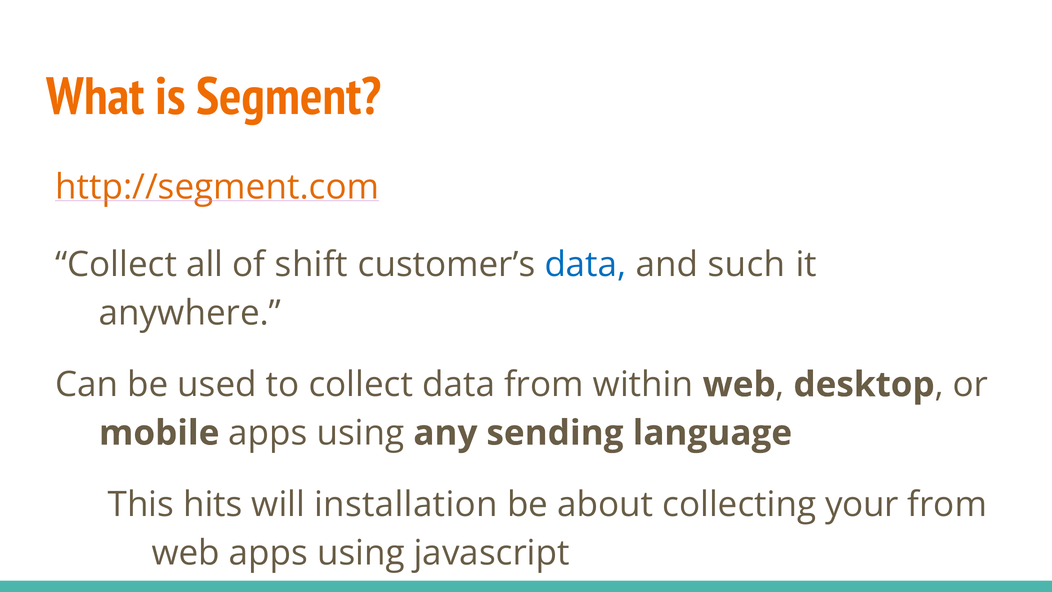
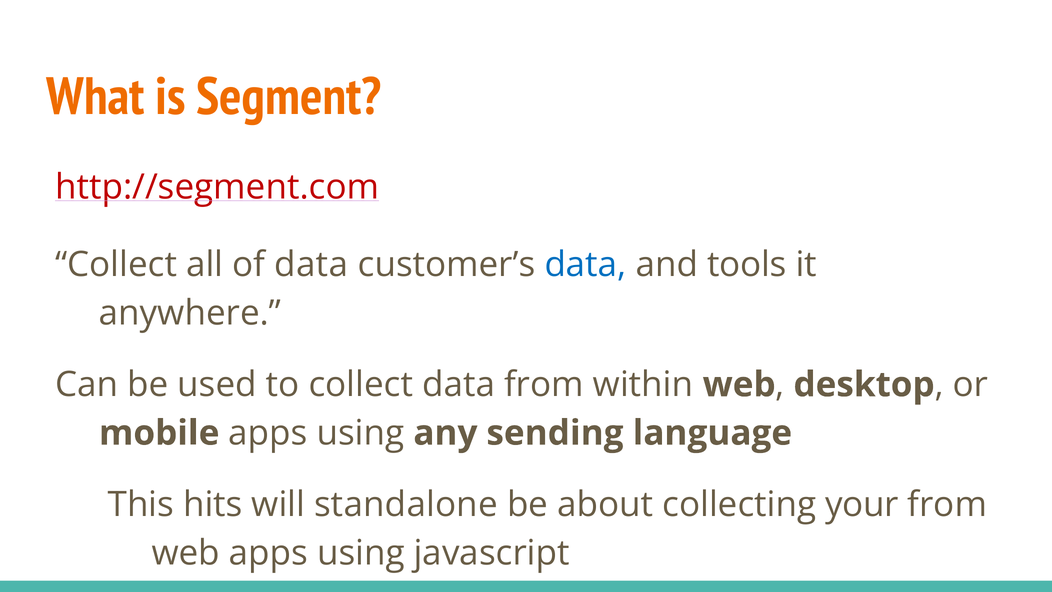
http://segment.com colour: orange -> red (217, 187)
of shift: shift -> data (311, 264)
such: such -> tools (747, 264)
installation: installation -> standalone (406, 505)
